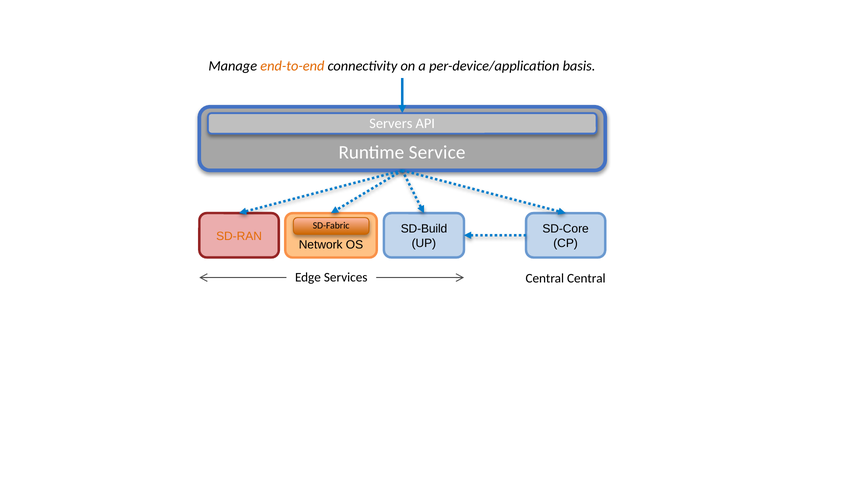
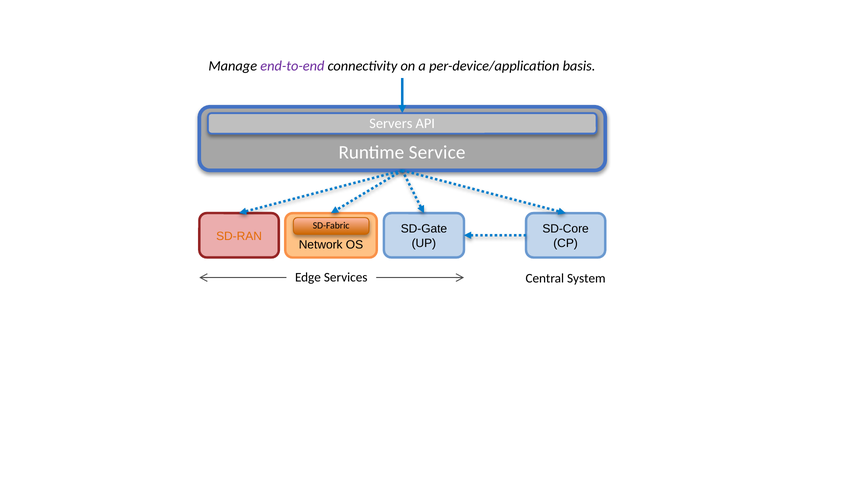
end-to-end colour: orange -> purple (292, 66)
SD-Build: SD-Build -> SD-Gate (424, 229)
Central Central: Central -> System (586, 279)
